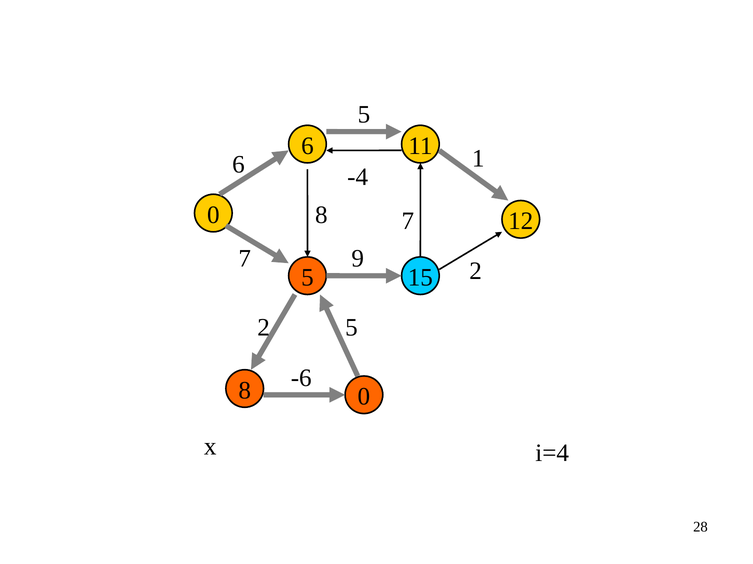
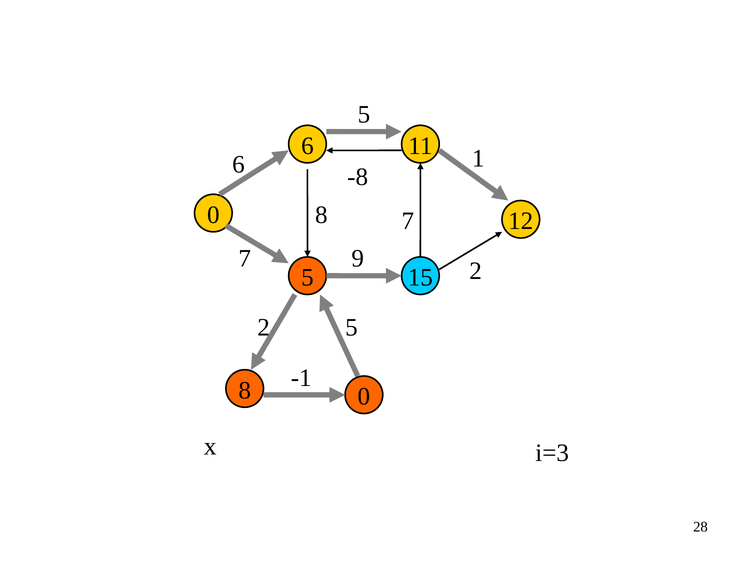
-4: -4 -> -8 (358, 177)
-6: -6 -> -1 (301, 378)
i=4: i=4 -> i=3 (552, 453)
